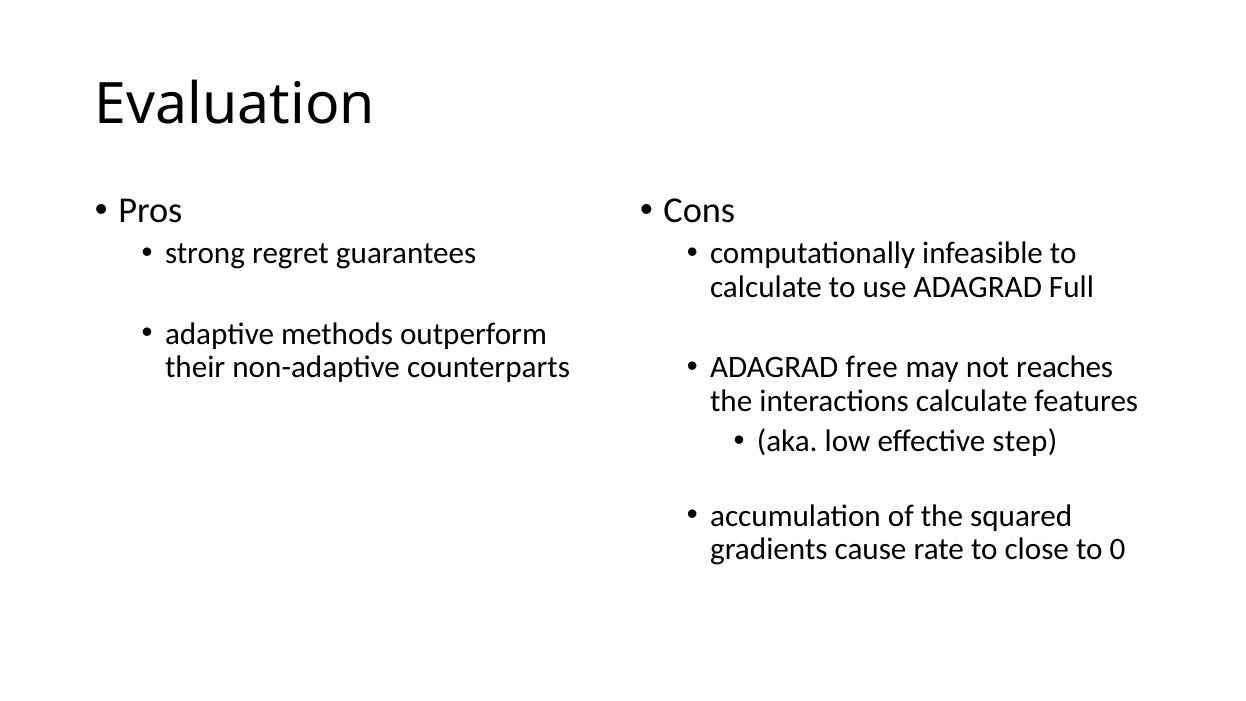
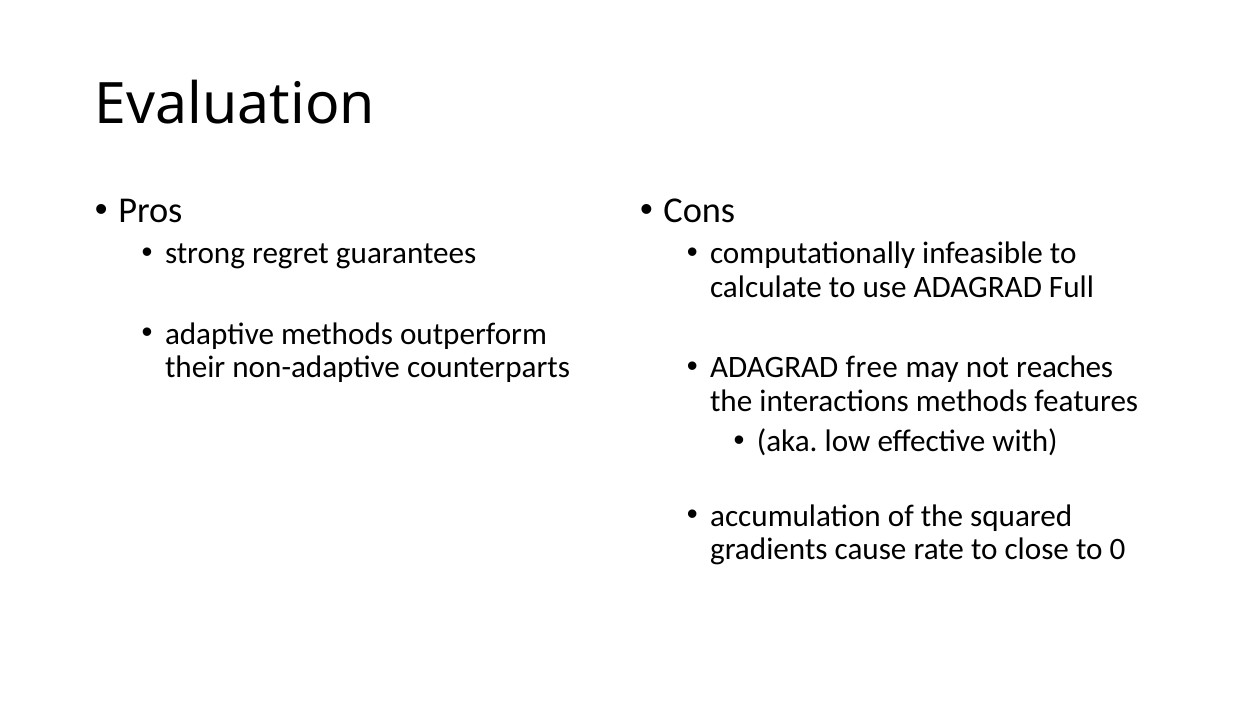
interactions calculate: calculate -> methods (972, 401)
step: step -> with (1025, 441)
